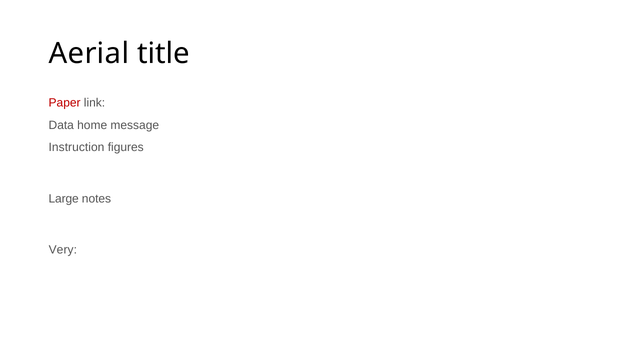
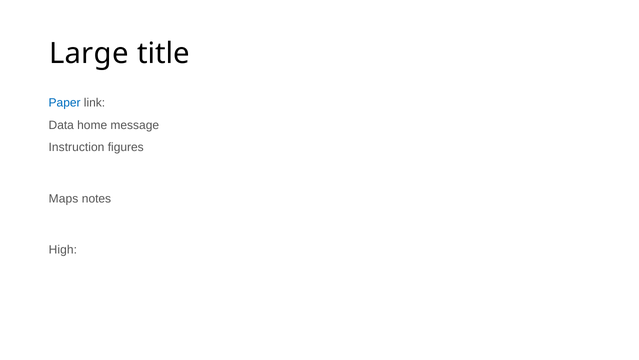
Aerial: Aerial -> Large (89, 54)
Paper colour: red -> blue (65, 103)
Large: Large -> Maps (64, 198)
Very: Very -> High (63, 249)
